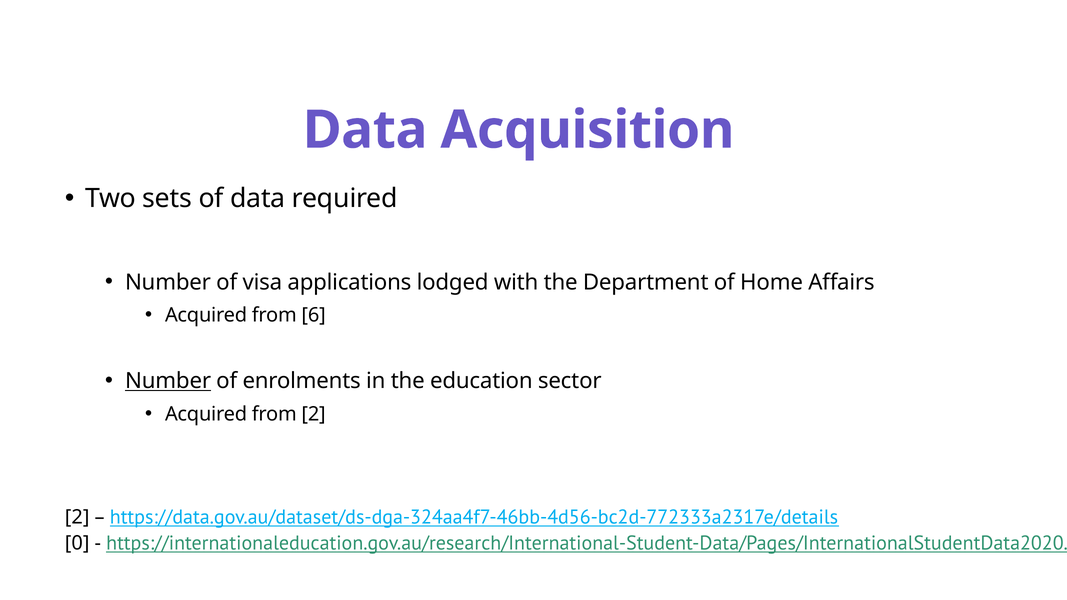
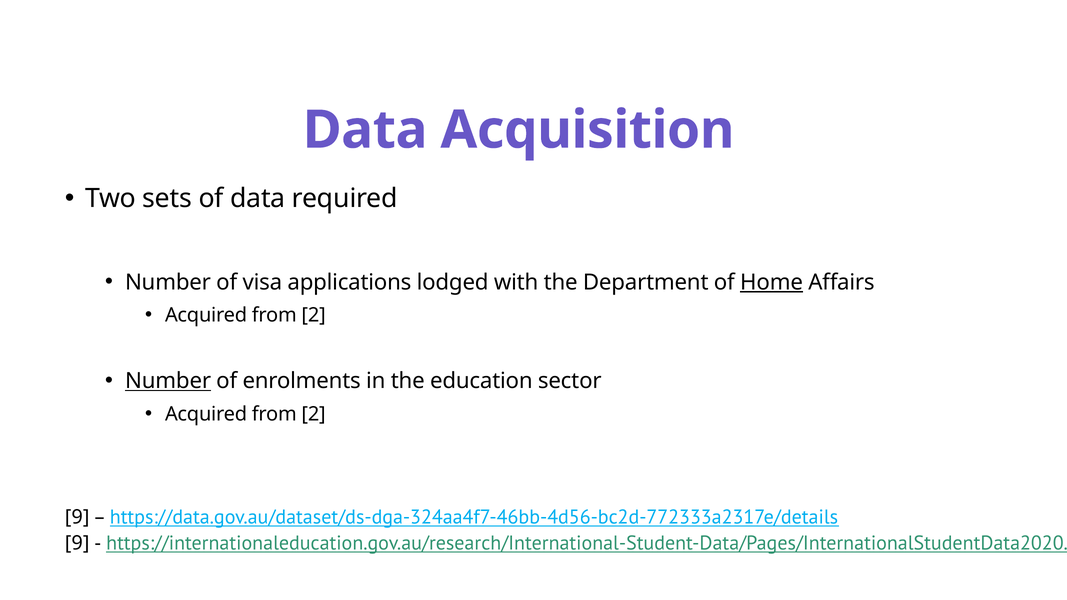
Home underline: none -> present (772, 282)
6: 6 -> 2 (314, 315)
2: 2 -> 9 (77, 517)
0: 0 -> 9 (77, 543)
